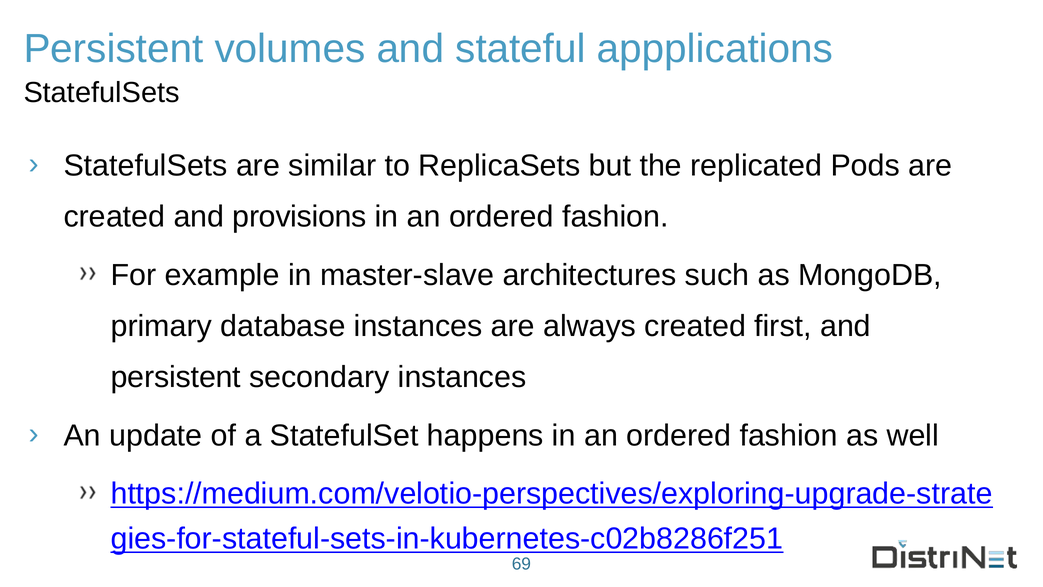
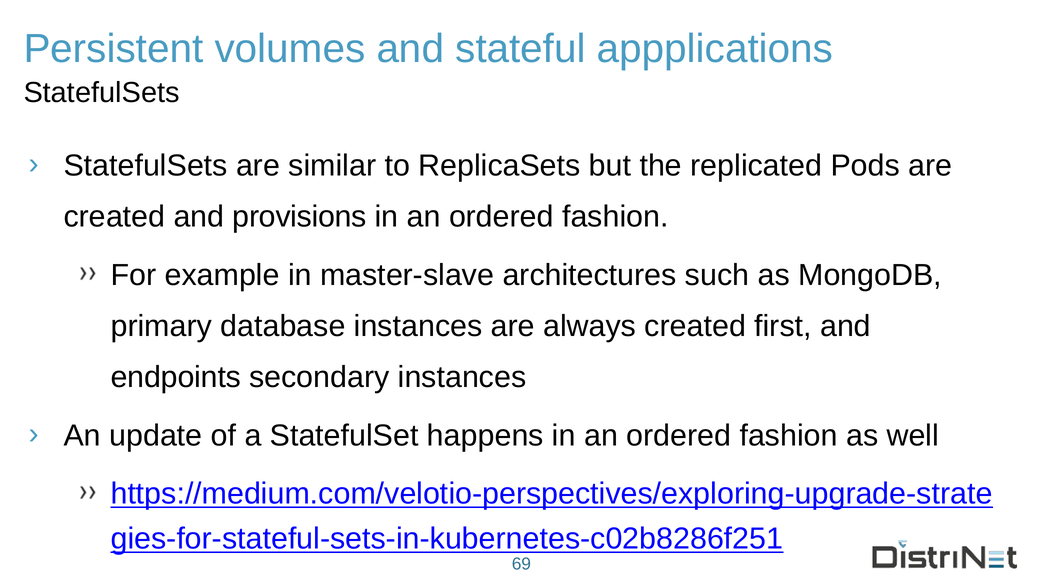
persistent: persistent -> endpoints (176, 377)
